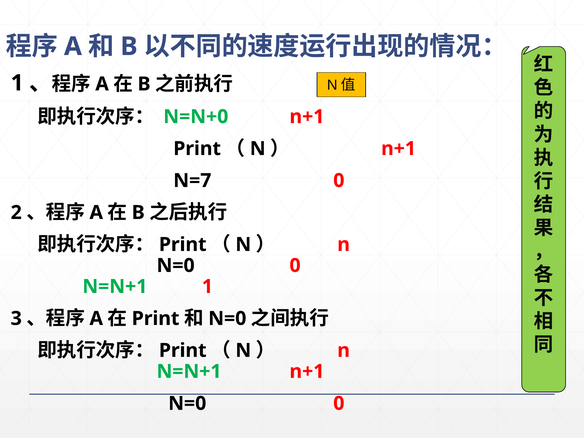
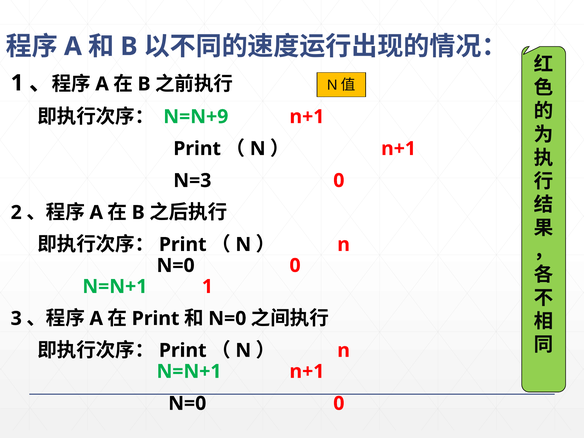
N=N+0: N=N+0 -> N=N+9 (196, 117)
N=7: N=7 -> N=3 (192, 181)
